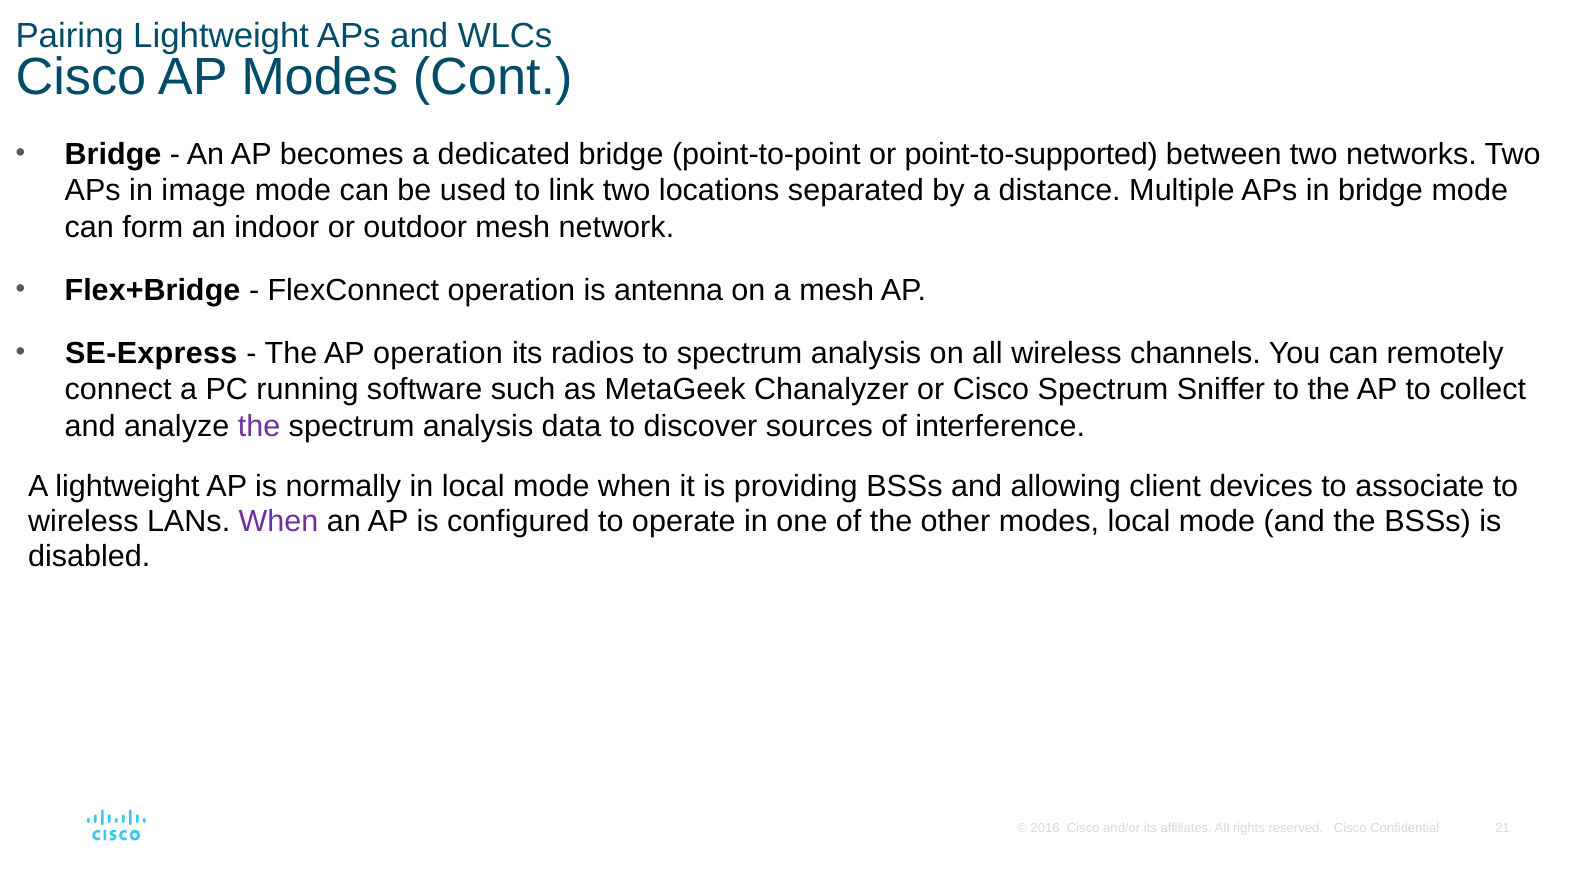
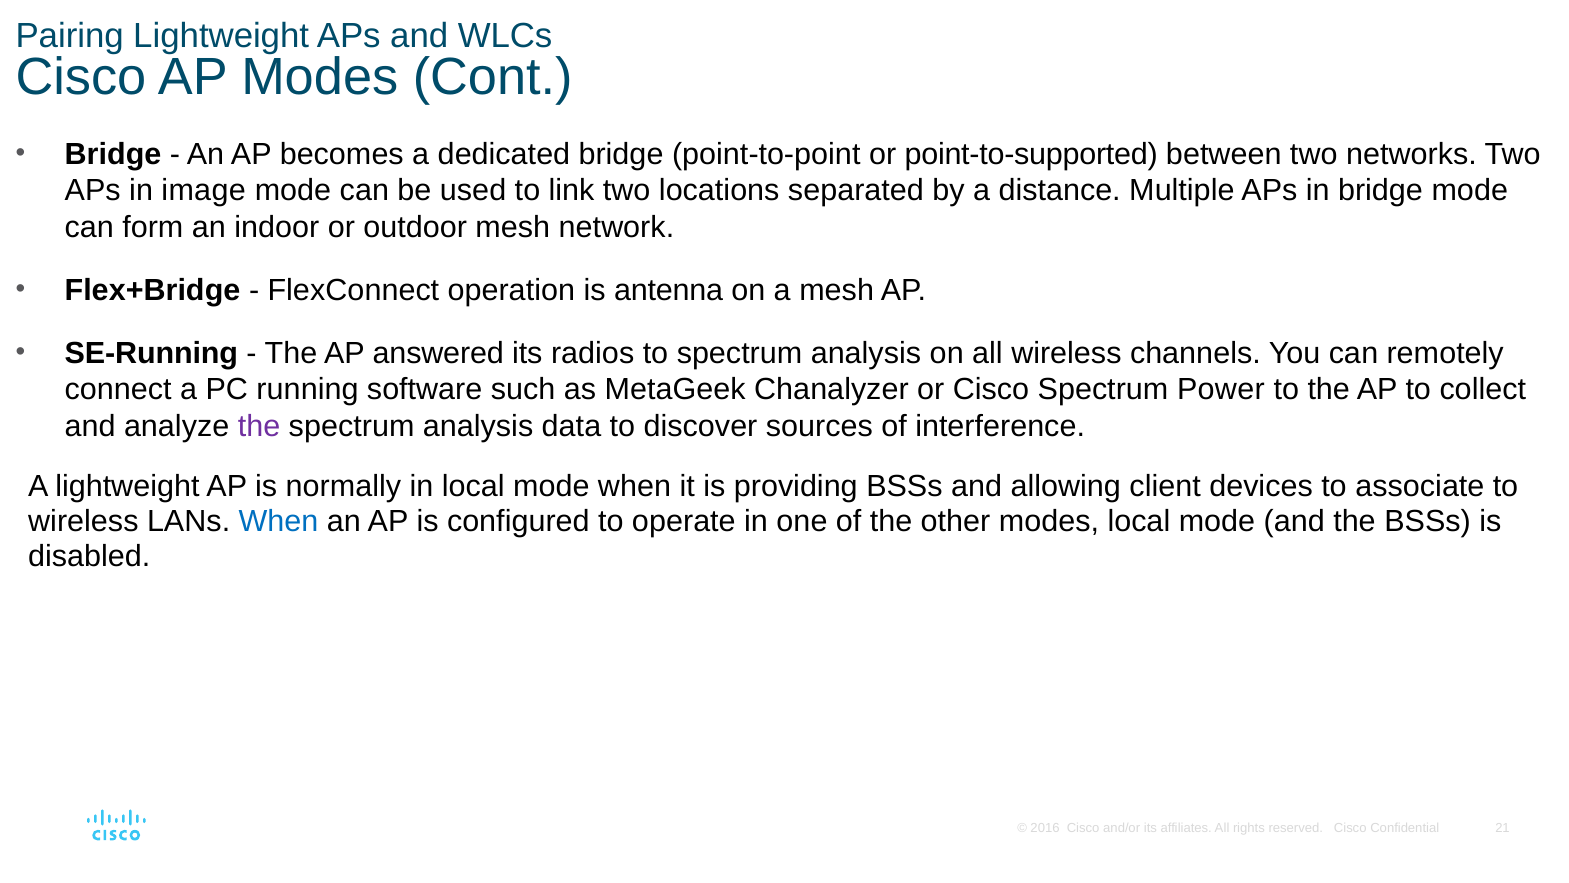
SE-Express: SE-Express -> SE-Running (151, 353)
AP operation: operation -> answered (438, 353)
Sniffer: Sniffer -> Power (1221, 389)
When colour: purple -> blue (279, 521)
